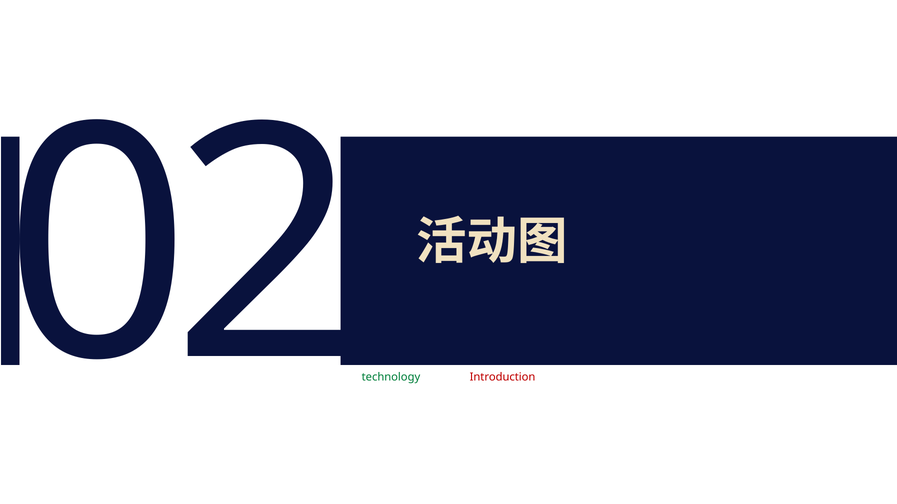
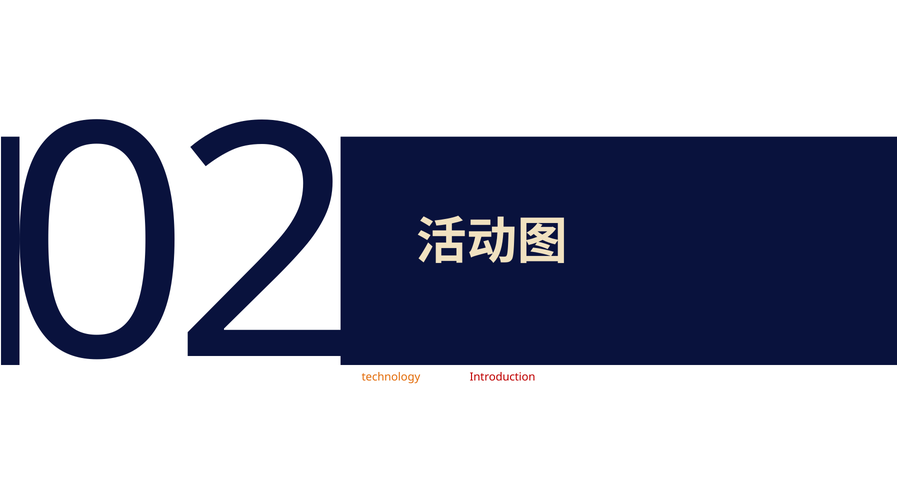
technology colour: green -> orange (391, 378)
